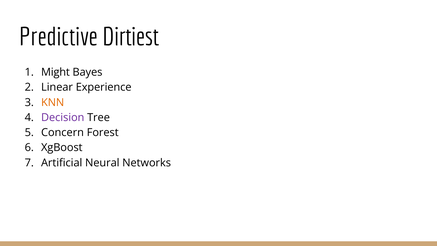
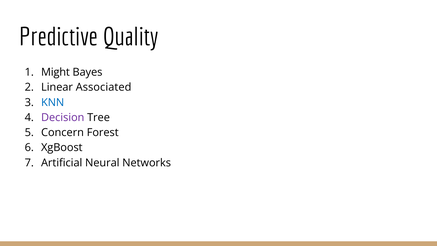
Dirtiest: Dirtiest -> Quality (131, 37)
Experience: Experience -> Associated (104, 87)
KNN colour: orange -> blue (53, 102)
